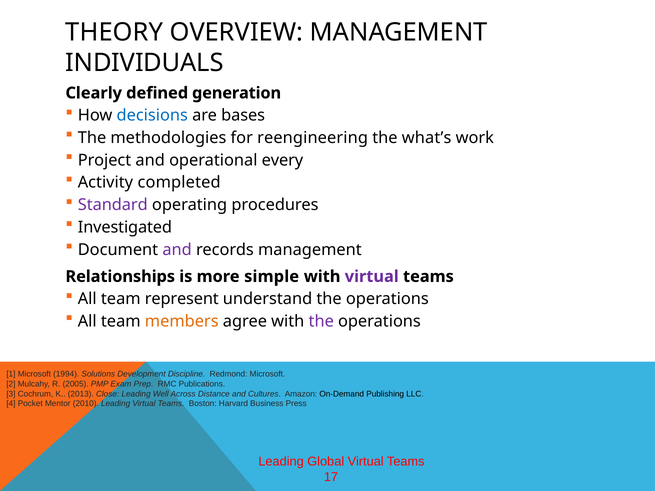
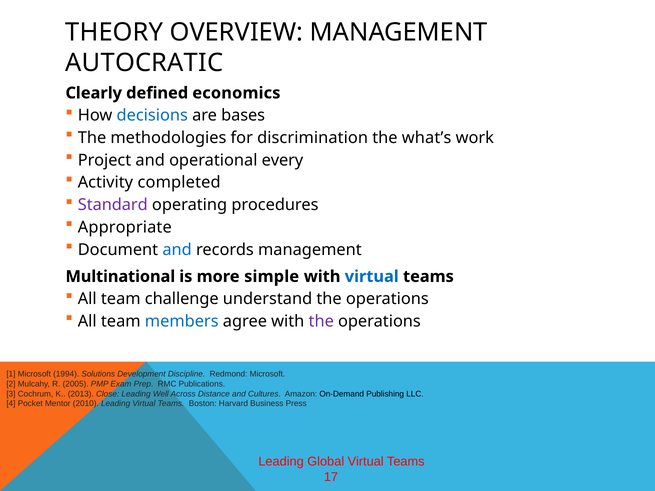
INDIVIDUALS: INDIVIDUALS -> AUTOCRATIC (144, 63)
generation: generation -> economics (236, 93)
reengineering: reengineering -> discrimination (313, 138)
Investigated: Investigated -> Appropriate (125, 227)
and colour: purple -> blue (177, 250)
Relationships: Relationships -> Multinational (120, 277)
virtual colour: purple -> blue (372, 277)
represent: represent -> challenge (182, 299)
members colour: orange -> blue (182, 321)
